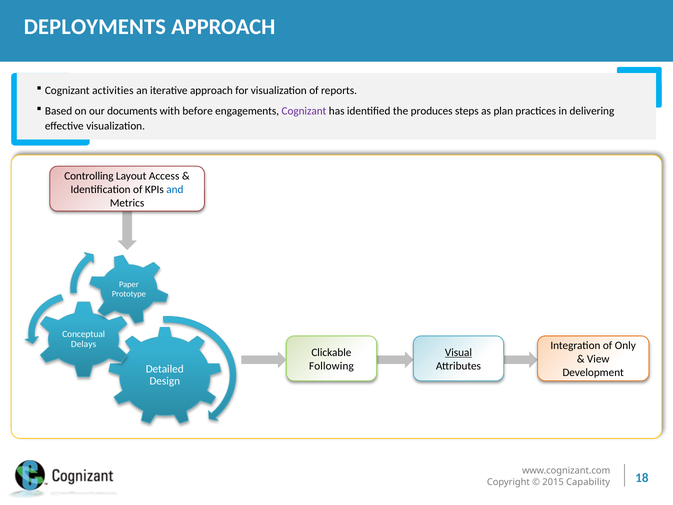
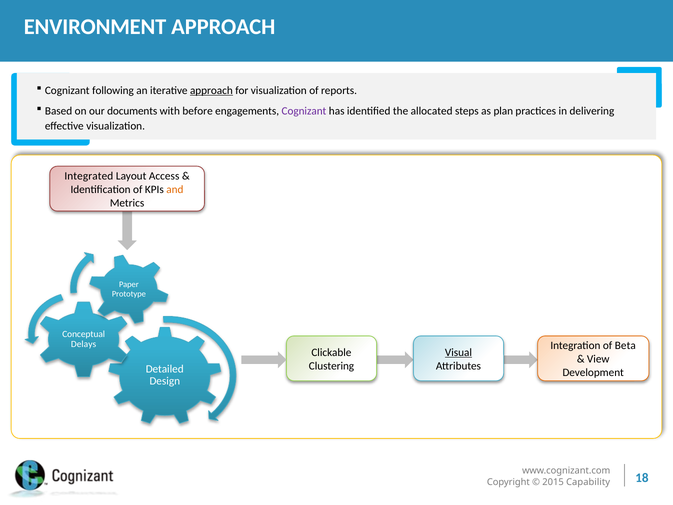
DEPLOYMENTS: DEPLOYMENTS -> ENVIRONMENT (95, 27)
activities: activities -> following (113, 90)
approach underline: none -> present (211, 90)
produces: produces -> allocated (432, 111)
Controlling: Controlling -> Integrated (89, 176)
and colour: blue -> orange (175, 189)
Only: Only -> Beta (625, 345)
Following: Following -> Clustering (332, 366)
